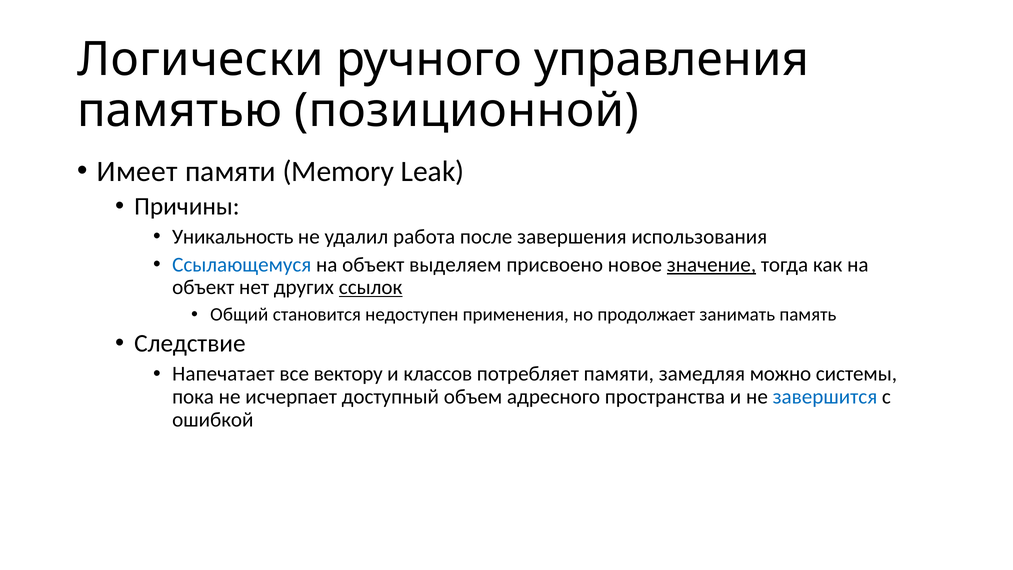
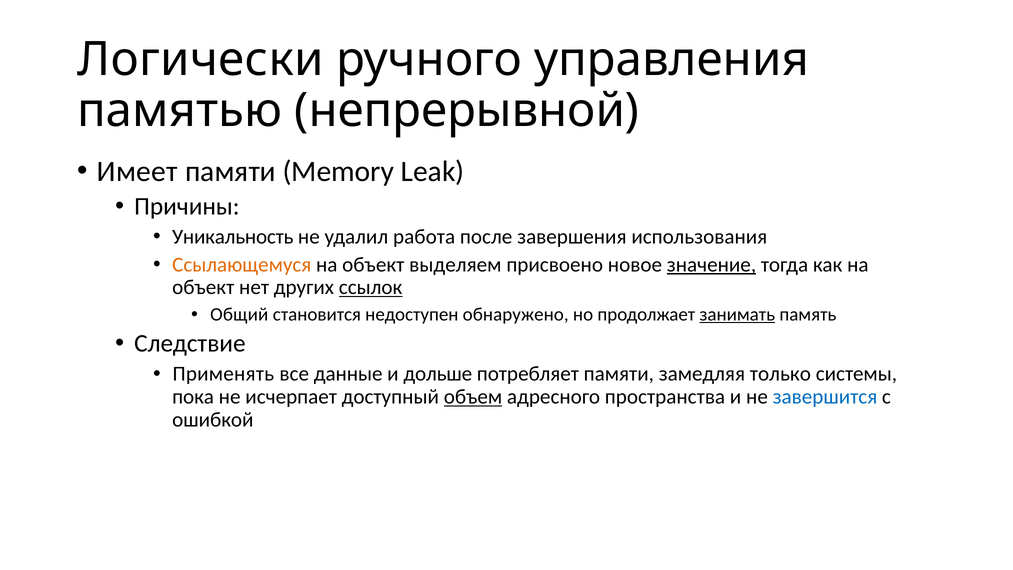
позиционной: позиционной -> непрерывной (467, 111)
Ссылающемуся colour: blue -> orange (242, 265)
применения: применения -> обнаружено (516, 314)
занимать underline: none -> present (737, 314)
Напечатает: Напечатает -> Применять (223, 374)
вектору: вектору -> данные (348, 374)
классов: классов -> дольше (438, 374)
можно: можно -> только (780, 374)
объем underline: none -> present (473, 397)
